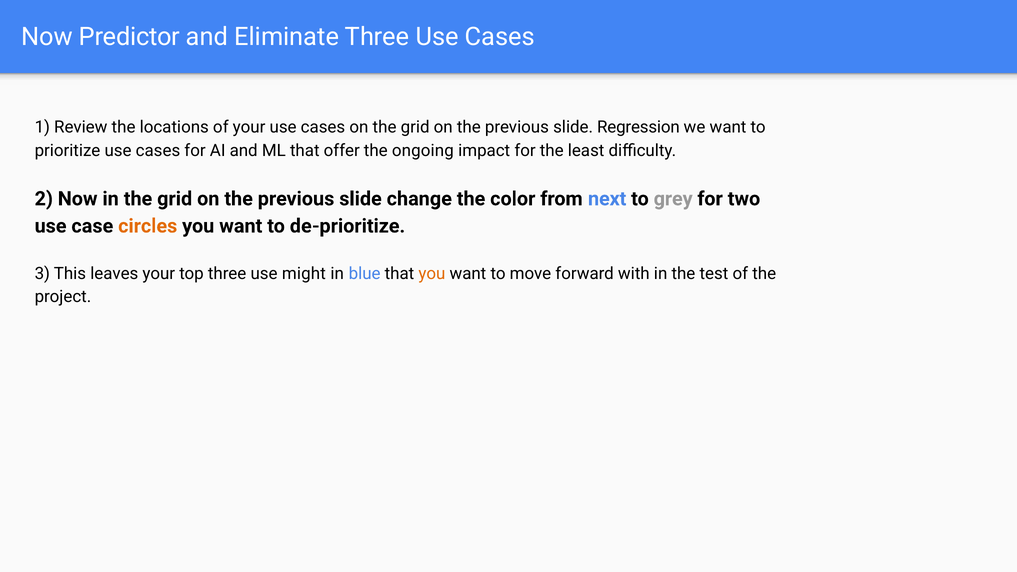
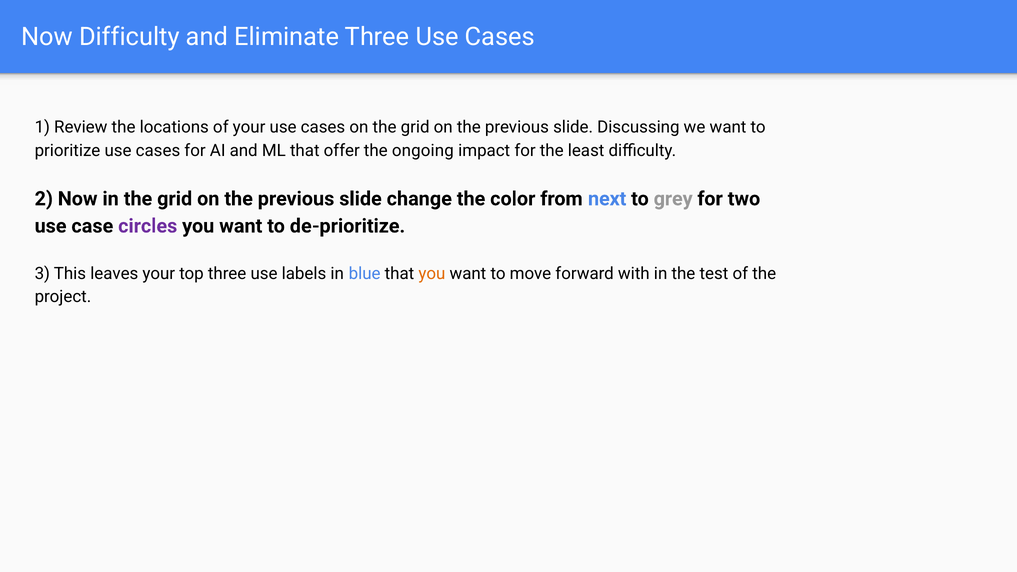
Now Predictor: Predictor -> Difficulty (129, 37)
Regression: Regression -> Discussing (638, 127)
circles colour: orange -> purple (148, 226)
might: might -> labels (304, 274)
